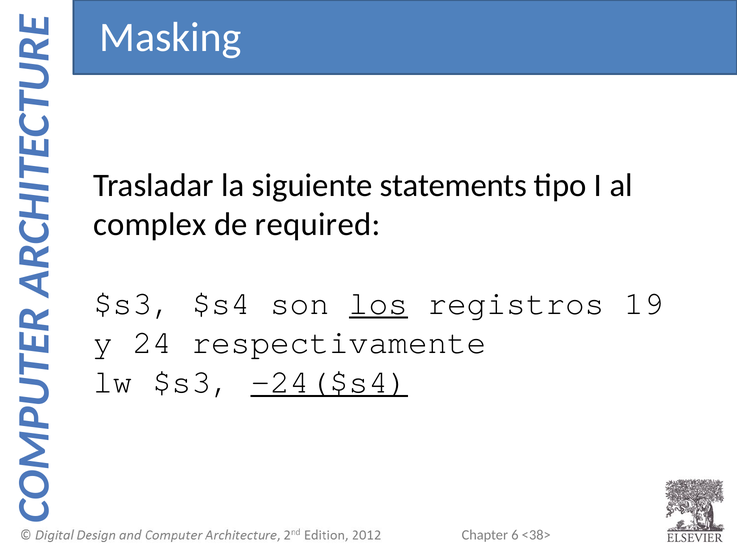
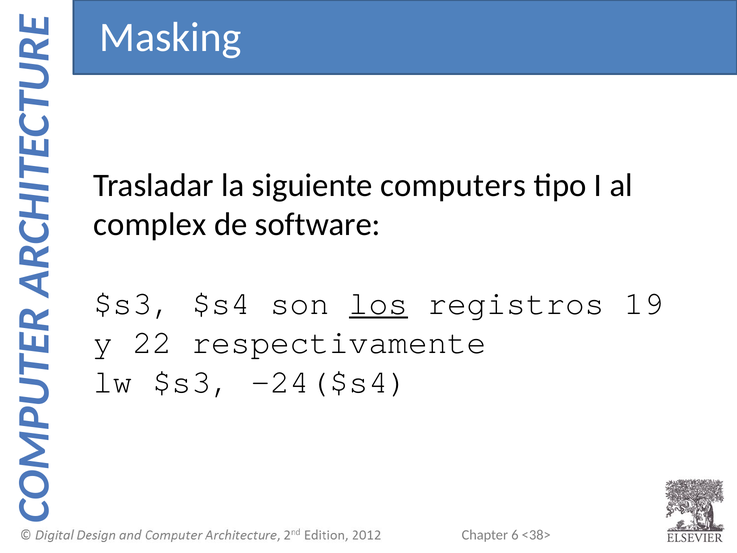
statements: statements -> computers (453, 185)
required: required -> software (318, 225)
24: 24 -> 22 (152, 342)
-24($s4 underline: present -> none (329, 382)
